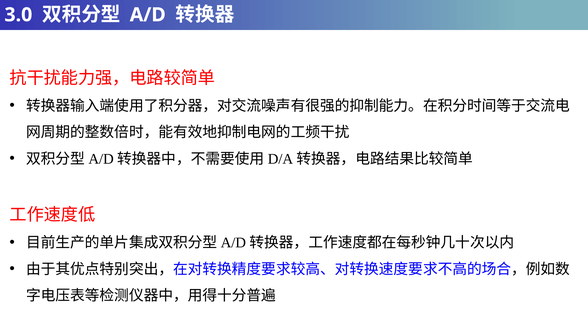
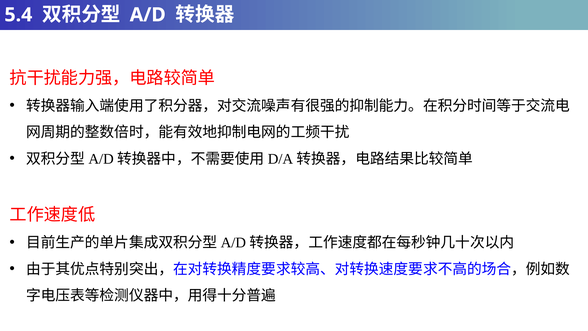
3.0: 3.0 -> 5.4 (18, 15)
